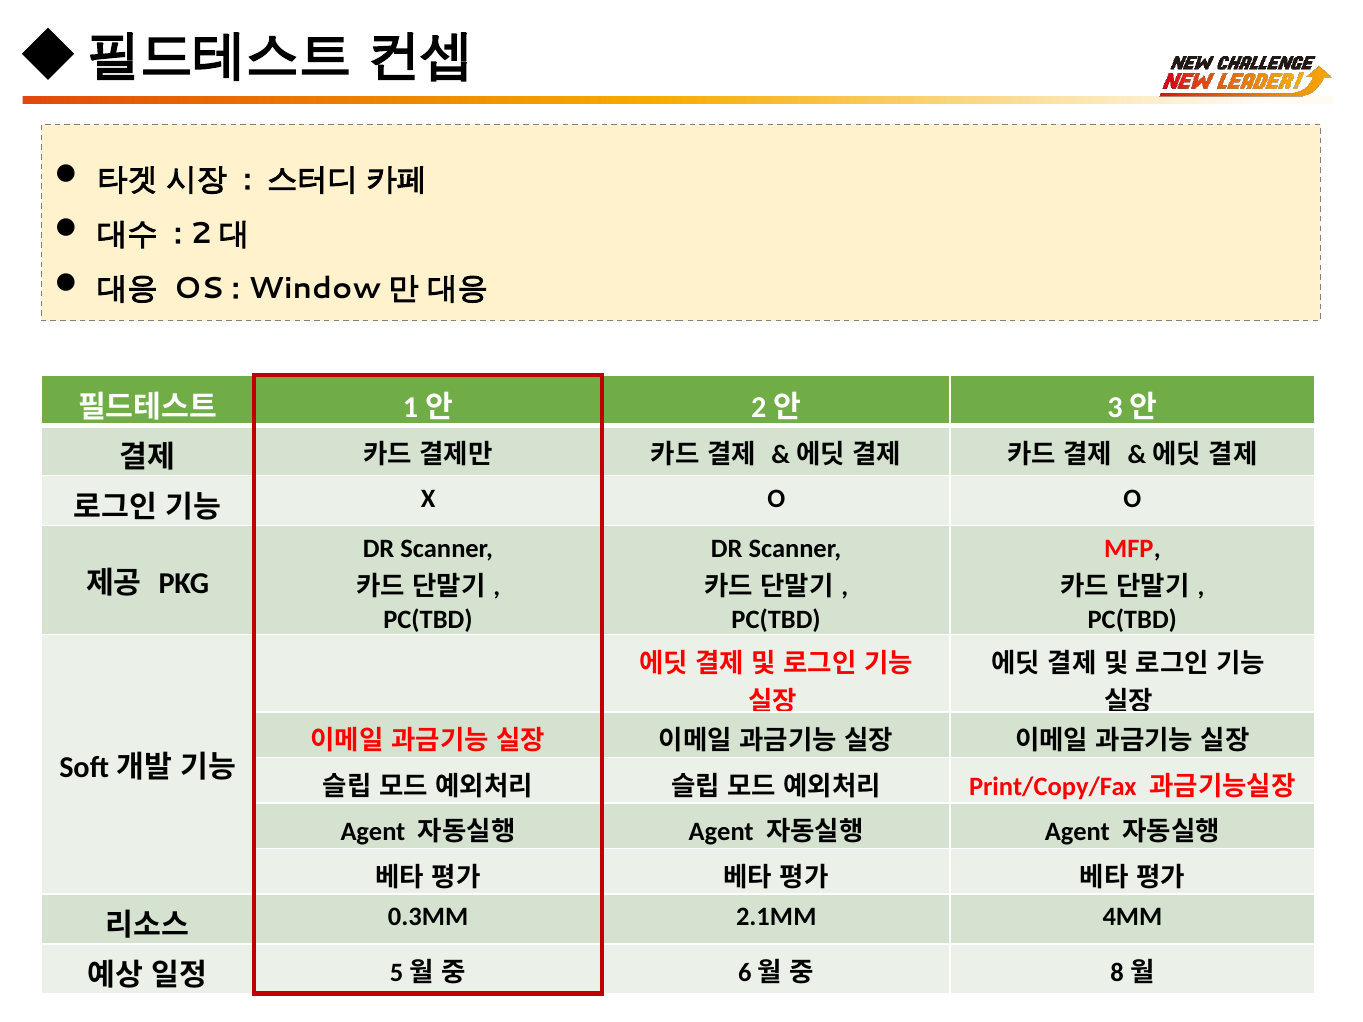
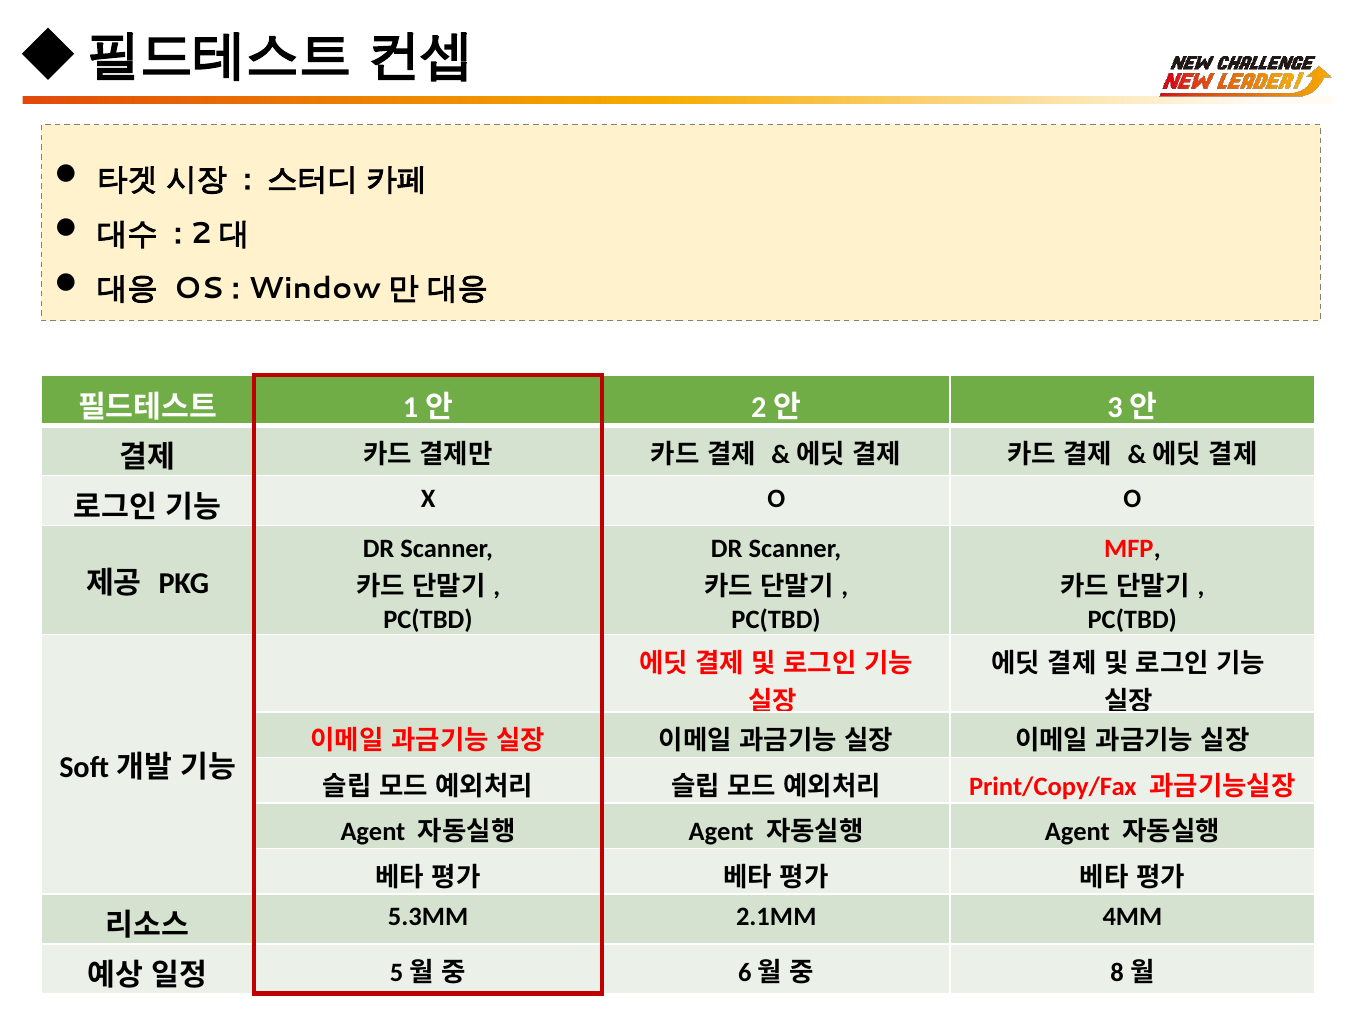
0.3MM: 0.3MM -> 5.3MM (428, 917)
